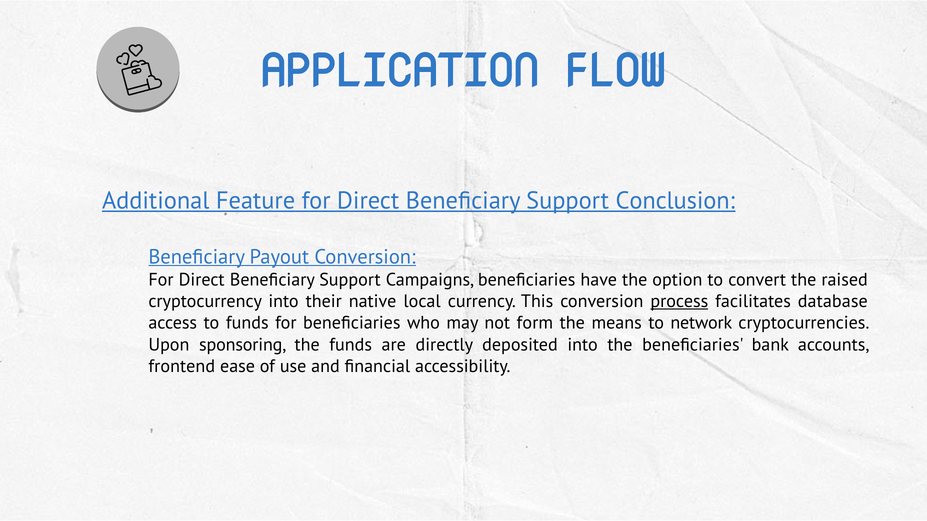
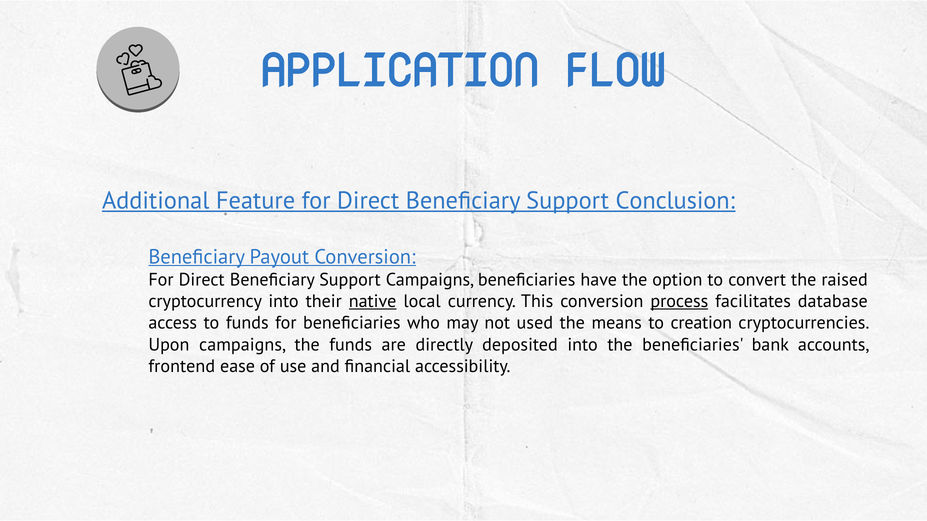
native underline: none -> present (373, 302)
form: form -> used (535, 323)
network: network -> creation (701, 323)
Upon sponsoring: sponsoring -> campaigns (243, 345)
